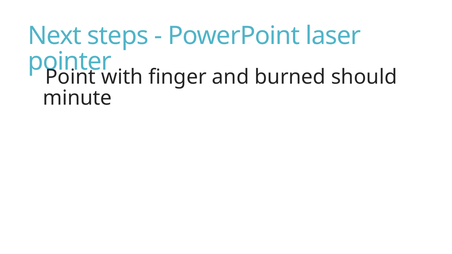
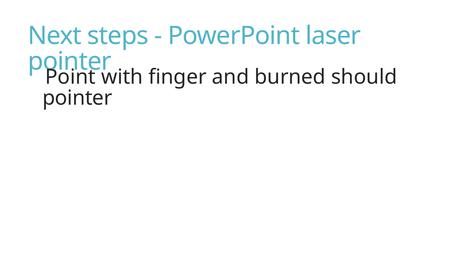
minute: minute -> pointer (77, 98)
